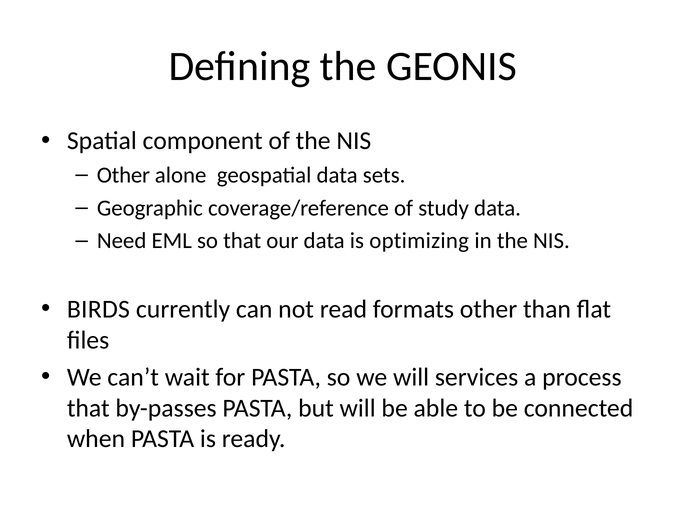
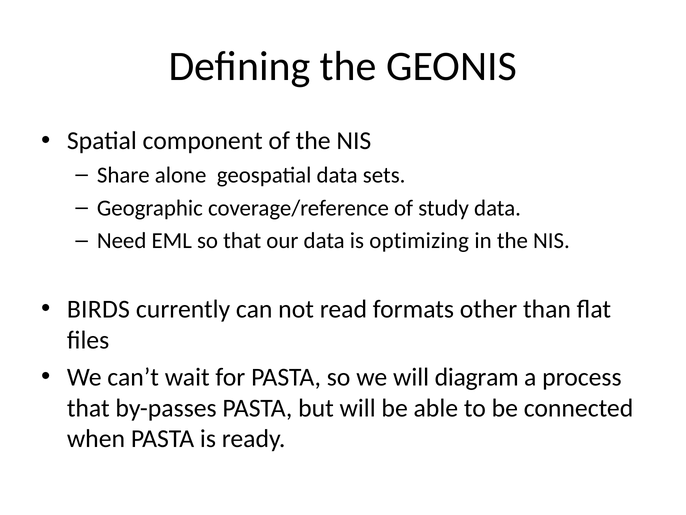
Other: Other -> Share (123, 175)
services: services -> diagram (477, 377)
